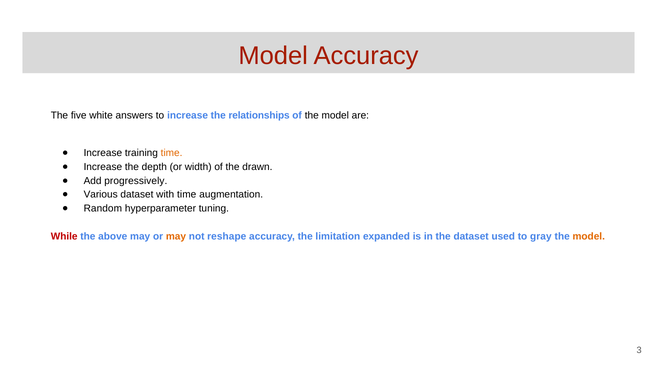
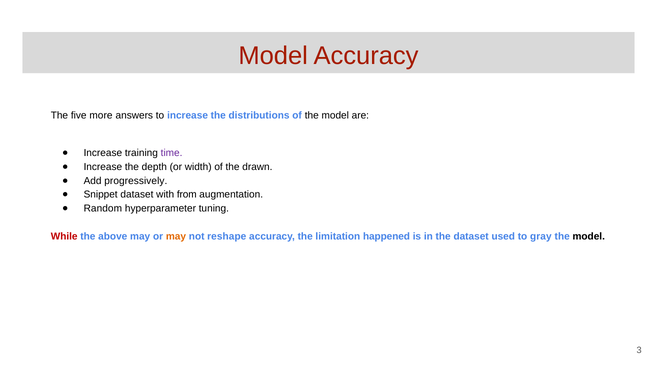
white: white -> more (101, 115)
relationships: relationships -> distributions (259, 115)
time colour: orange -> purple (172, 153)
Various: Various -> Snippet (101, 194)
with time: time -> from (187, 194)
expanded: expanded -> happened (386, 236)
model colour: orange -> black (589, 236)
